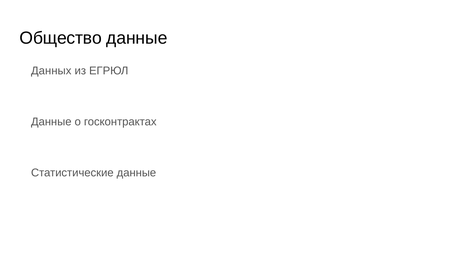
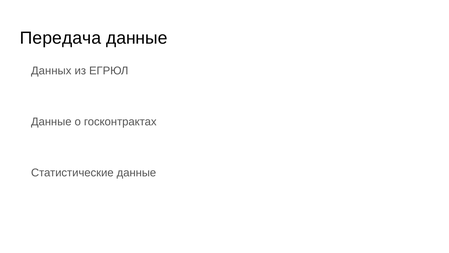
Общество: Общество -> Передача (61, 38)
